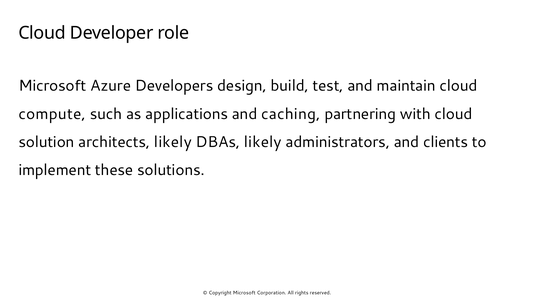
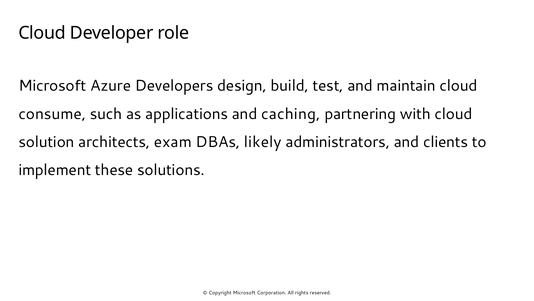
compute: compute -> consume (52, 114)
architects likely: likely -> exam (173, 142)
